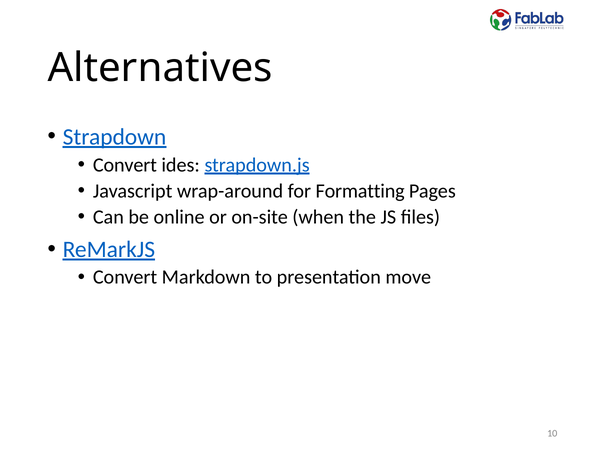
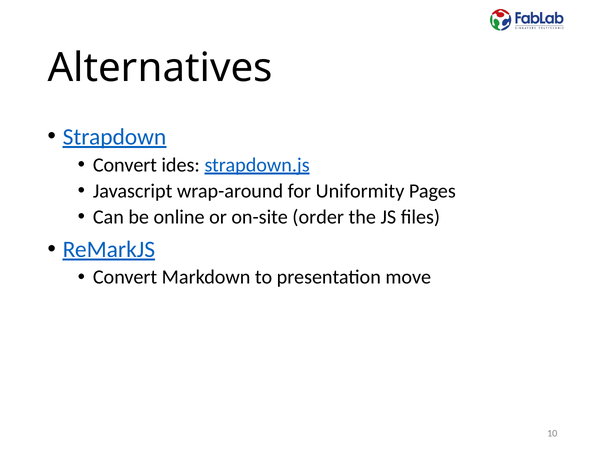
Formatting: Formatting -> Uniformity (360, 191)
when: when -> order (318, 217)
